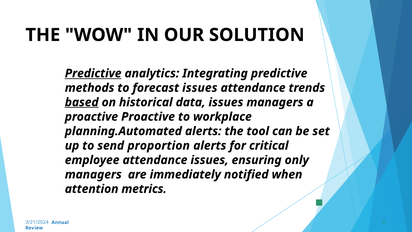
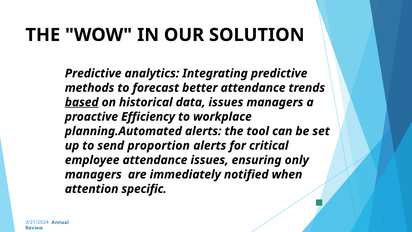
Predictive underline: present -> none (93, 73)
forecast issues: issues -> better (200, 88)
proactive Proactive: Proactive -> Efficiency (148, 117)
metrics: metrics -> specific (144, 189)
